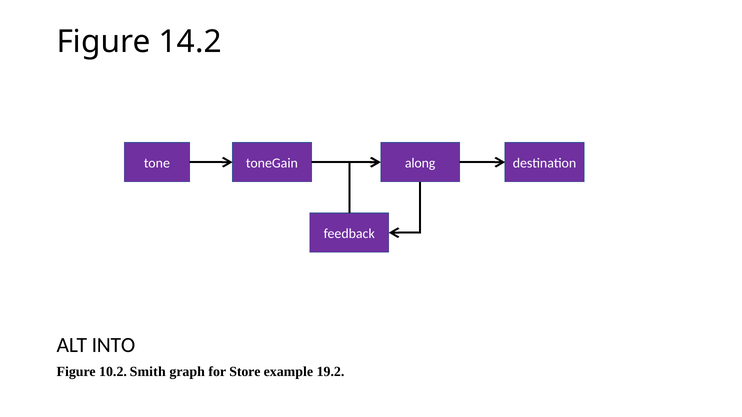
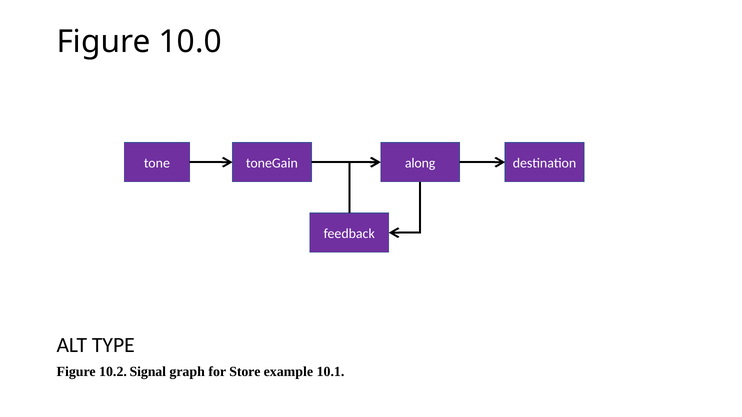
14.2: 14.2 -> 10.0 (190, 42)
INTO: INTO -> TYPE (113, 345)
Smith: Smith -> Signal (148, 372)
19.2: 19.2 -> 10.1 (331, 372)
